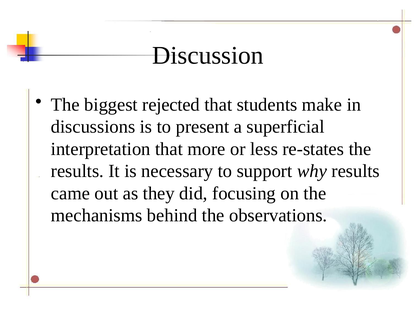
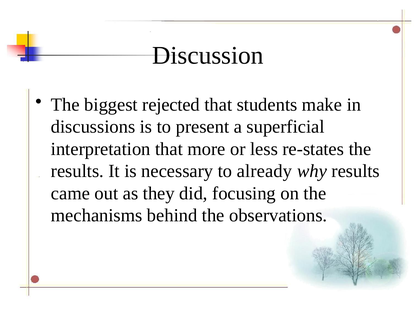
support: support -> already (264, 171)
